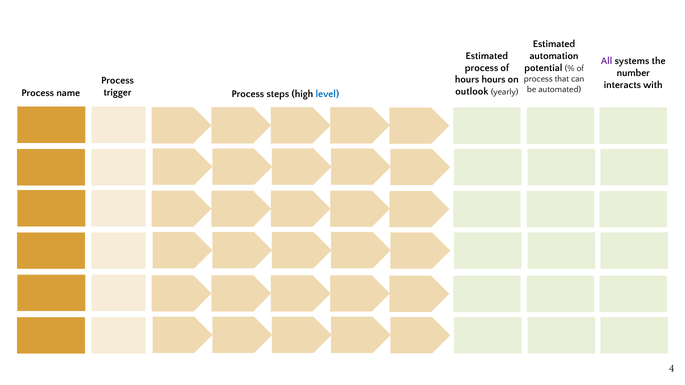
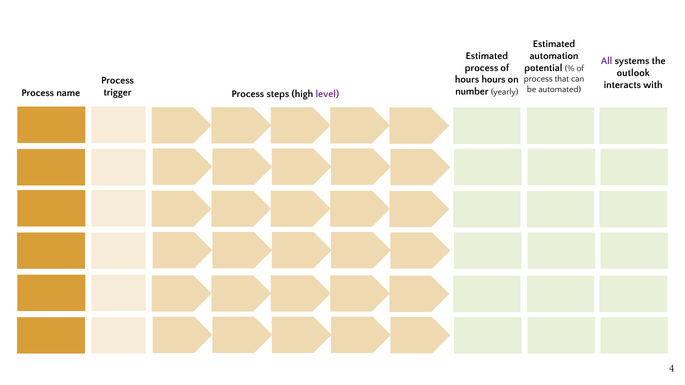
number: number -> outlook (633, 73)
outlook: outlook -> number (472, 92)
level colour: blue -> purple (327, 94)
